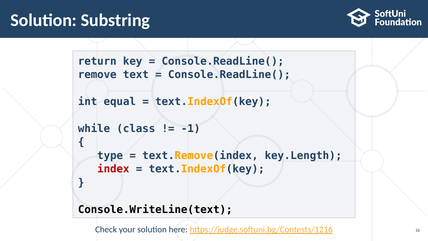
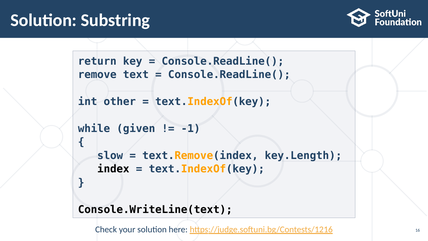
equal: equal -> other (120, 102)
class: class -> given (136, 129)
type: type -> slow (110, 155)
index colour: red -> black (113, 169)
